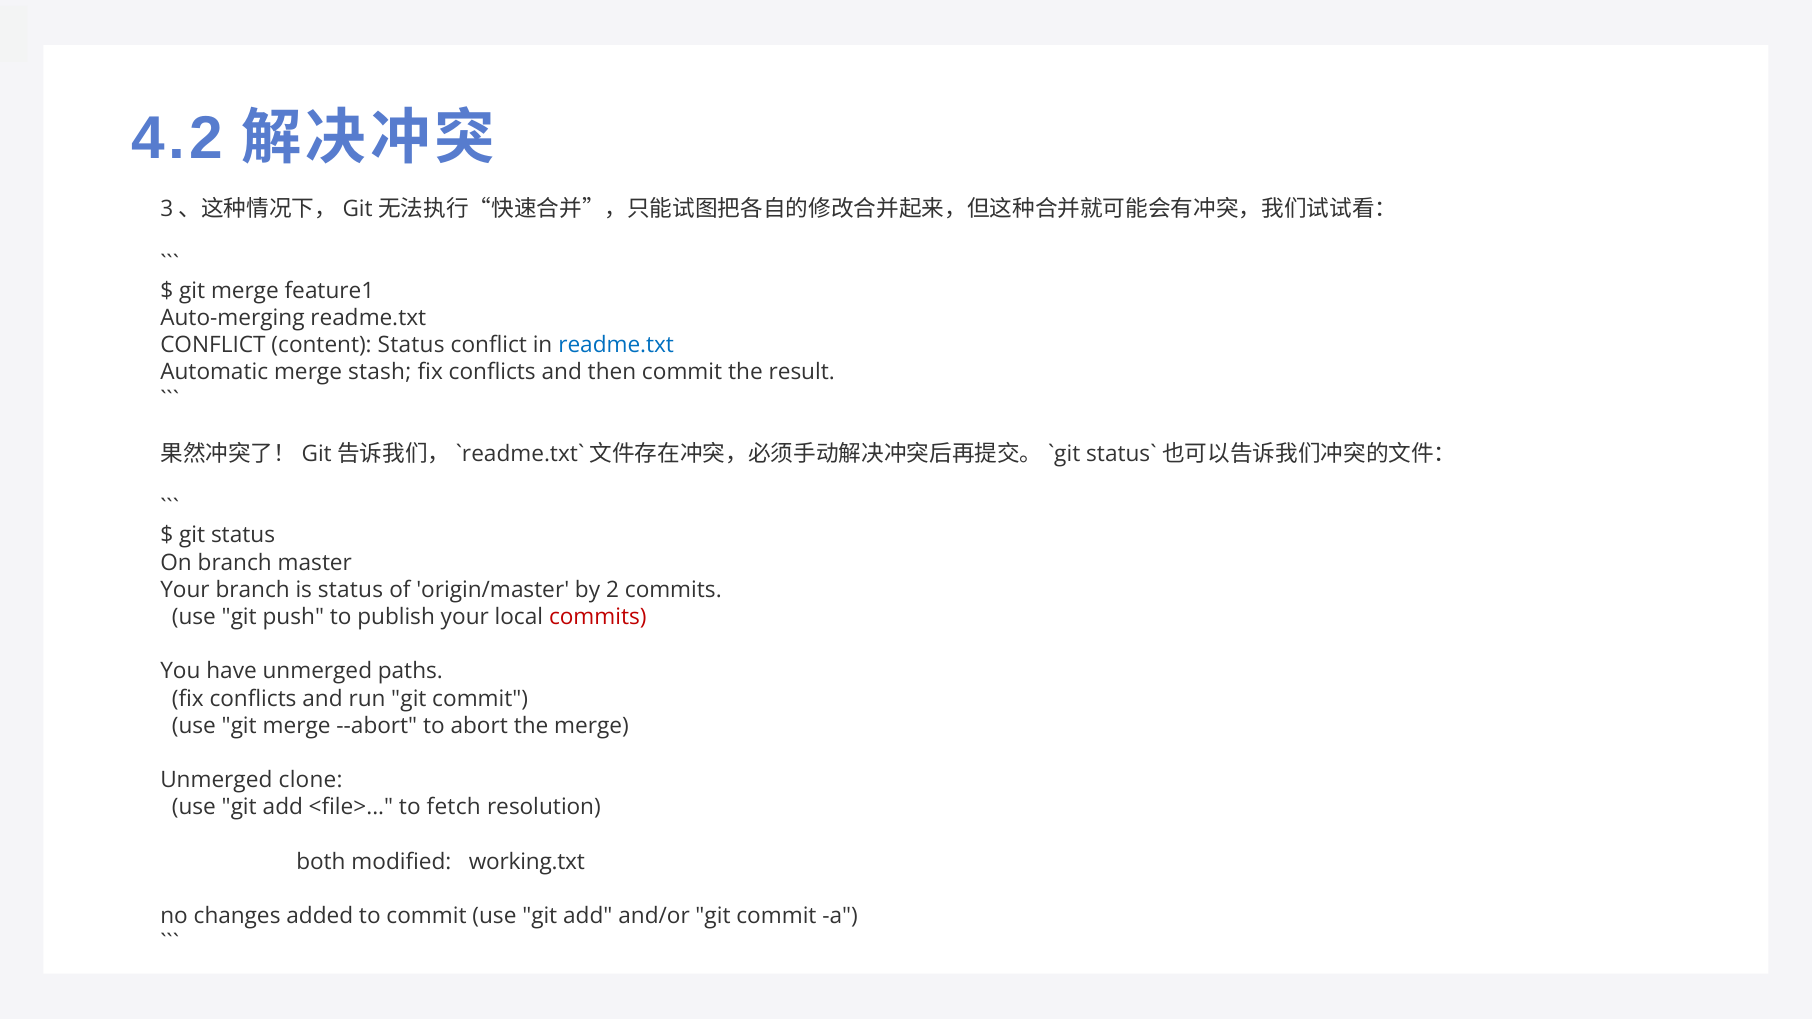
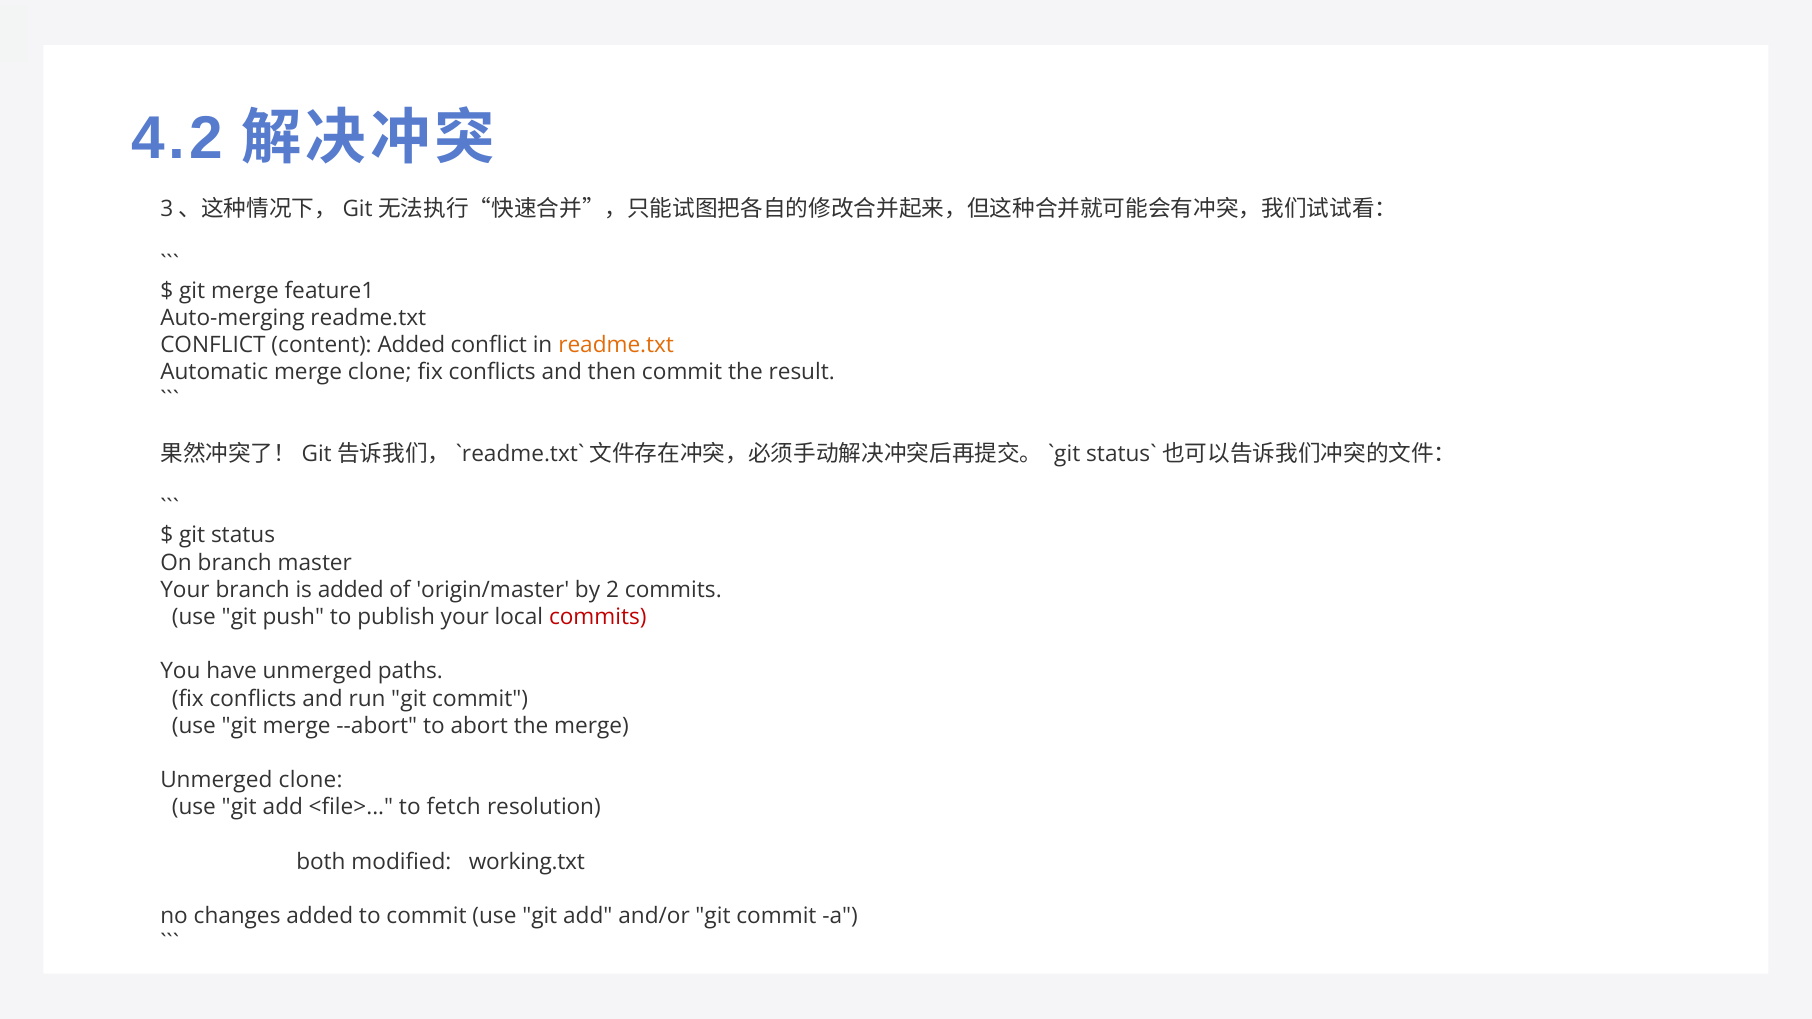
content Status: Status -> Added (411, 345)
readme.txt colour: blue -> orange (616, 345)
merge stash: stash -> clone (380, 373)
is status: status -> added (351, 590)
